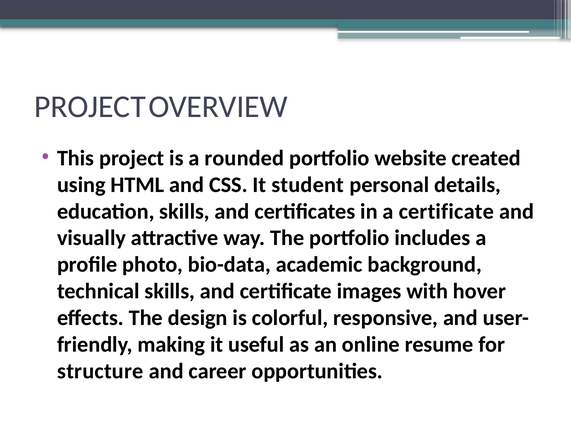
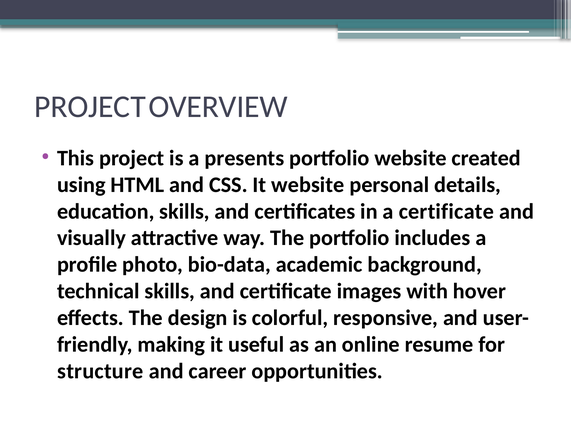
rounded: rounded -> presents (244, 158)
It student: student -> website (308, 185)
